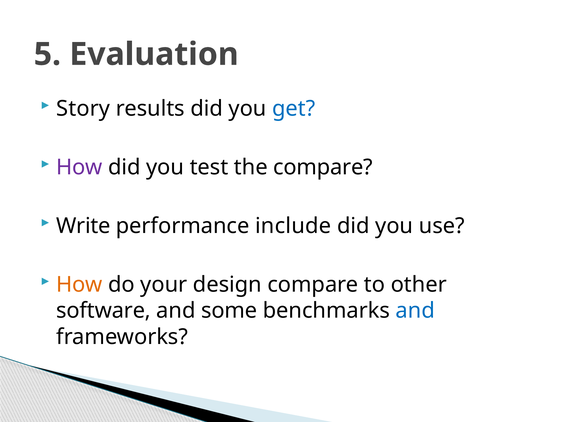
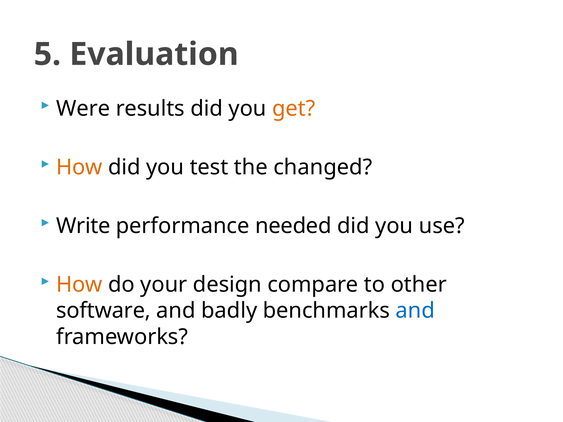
Story: Story -> Were (83, 109)
get colour: blue -> orange (294, 109)
How colour: purple -> orange (79, 167)
the compare: compare -> changed (323, 167)
include: include -> needed (293, 226)
some: some -> badly (229, 311)
